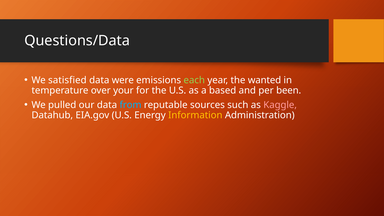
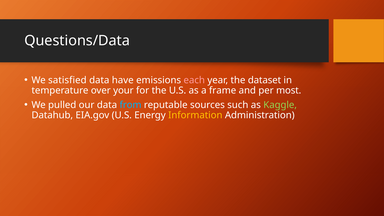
were: were -> have (123, 80)
each colour: light green -> pink (194, 80)
wanted: wanted -> dataset (265, 80)
based: based -> frame (223, 91)
been: been -> most (289, 91)
Kaggle colour: pink -> light green (280, 105)
